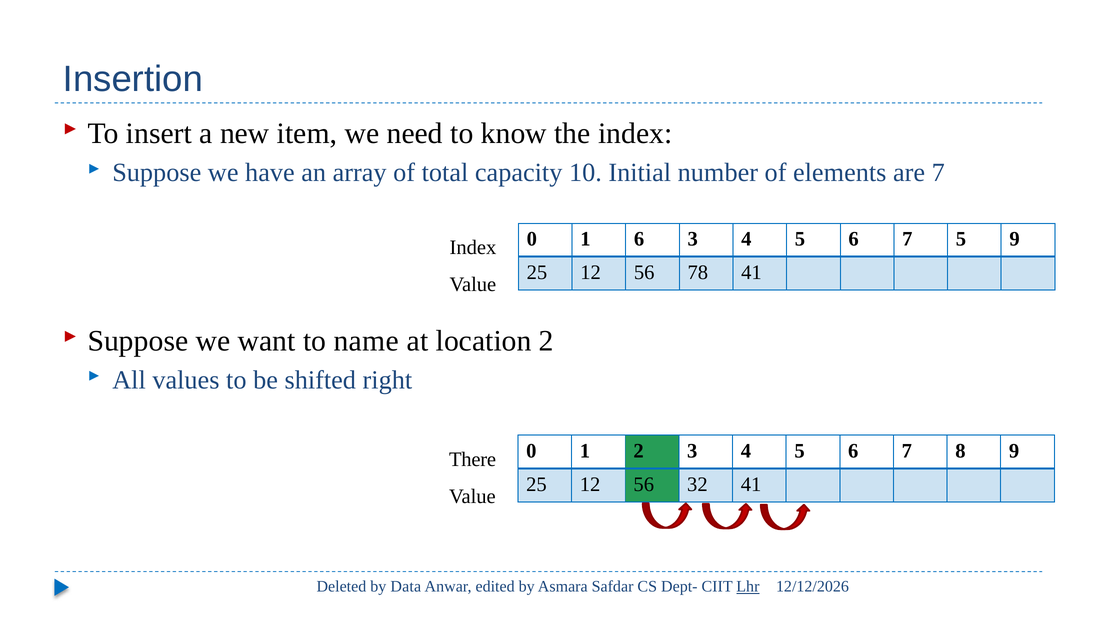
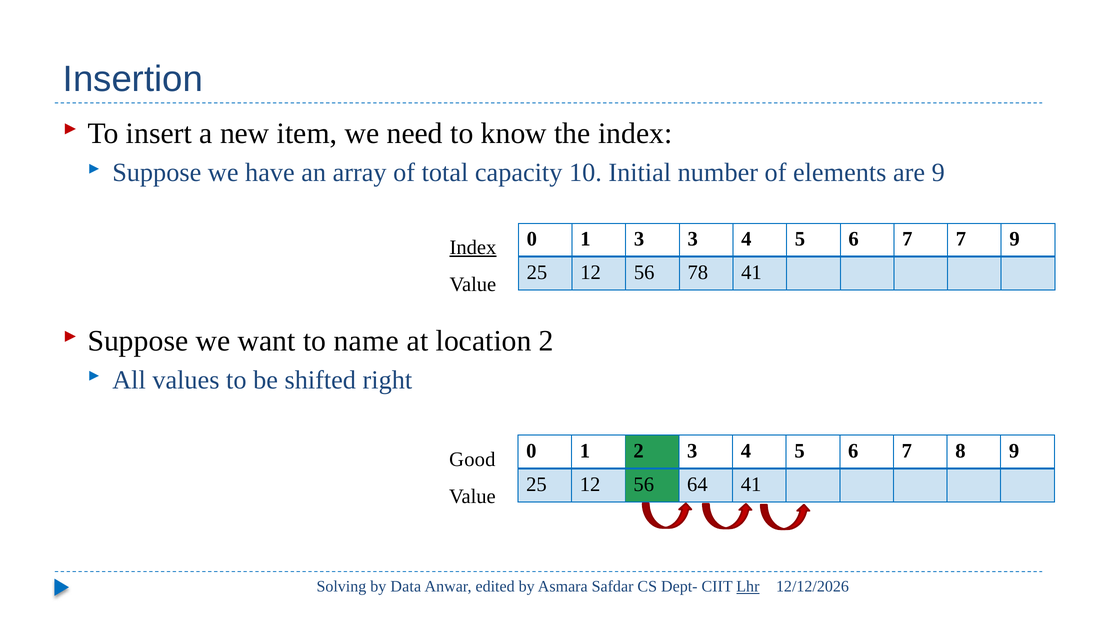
are 7: 7 -> 9 (938, 173)
1 6: 6 -> 3 (639, 239)
7 5: 5 -> 7 (961, 239)
Index underline: none -> present (473, 247)
There: There -> Good (472, 459)
32: 32 -> 64 (697, 484)
Deleted: Deleted -> Solving (341, 587)
